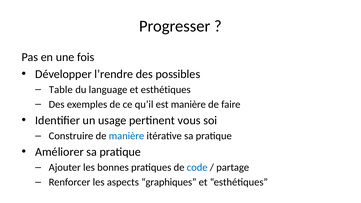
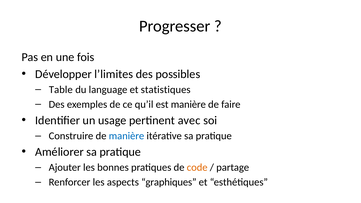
l’rendre: l’rendre -> l’limites (114, 74)
language et esthétiques: esthétiques -> statistiques (166, 90)
vous: vous -> avec (189, 120)
code colour: blue -> orange (197, 168)
